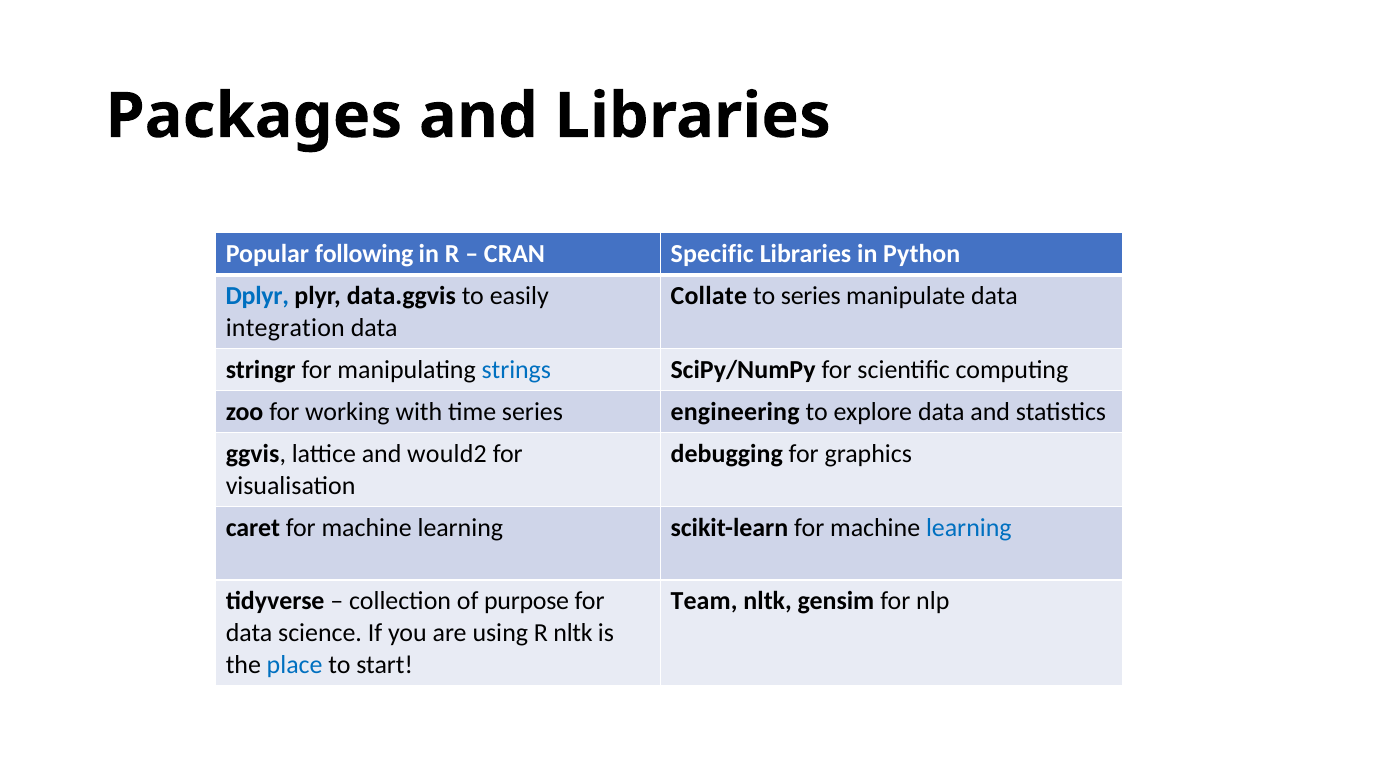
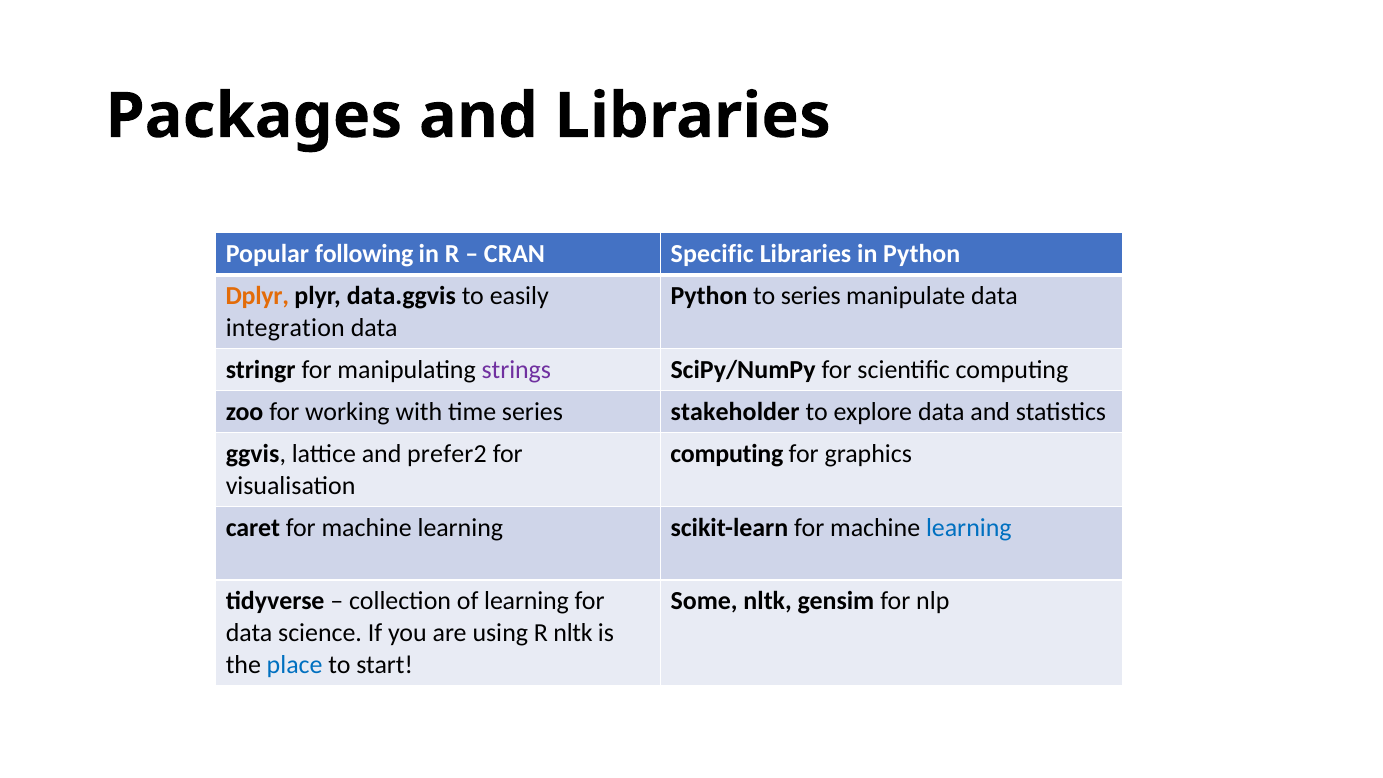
Dplyr colour: blue -> orange (257, 296)
Collate: Collate -> Python (709, 296)
strings colour: blue -> purple (516, 370)
engineering: engineering -> stakeholder (735, 412)
would2: would2 -> prefer2 (447, 454)
debugging: debugging -> computing (727, 454)
of purpose: purpose -> learning (527, 601)
Team: Team -> Some (704, 601)
